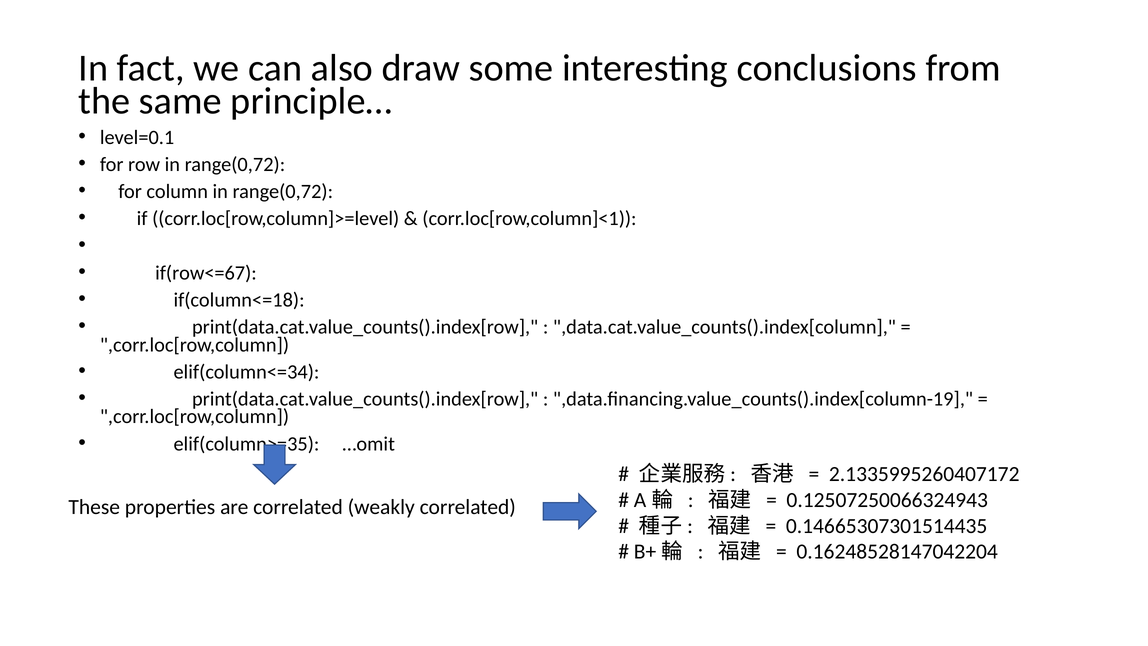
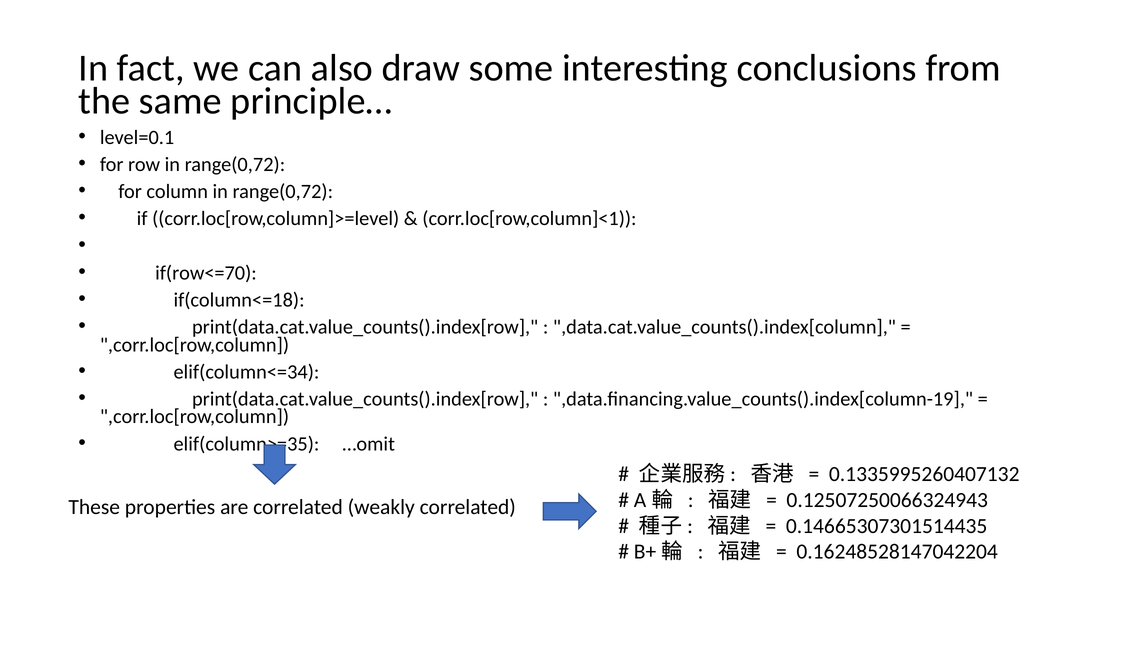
if(row<=67: if(row<=67 -> if(row<=70 (206, 273)
2.1335995260407172: 2.1335995260407172 -> 0.1335995260407132 (924, 474)
